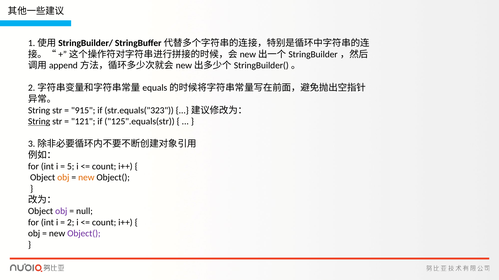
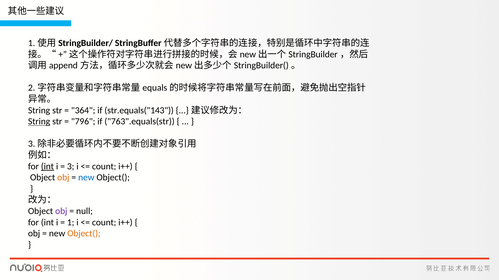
915: 915 -> 364 (83, 111)
str.equals("323: str.equals("323 -> str.equals("143 (139, 111)
121: 121 -> 796 (83, 122)
125".equals(str: 125".equals(str -> 763".equals(str (140, 122)
int underline: none -> present (47, 167)
5: 5 -> 3 (71, 167)
new colour: orange -> blue (86, 178)
2: 2 -> 1 (71, 223)
Object( colour: purple -> orange (84, 234)
